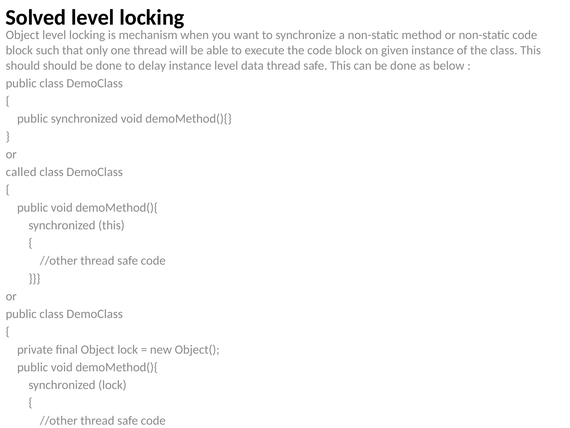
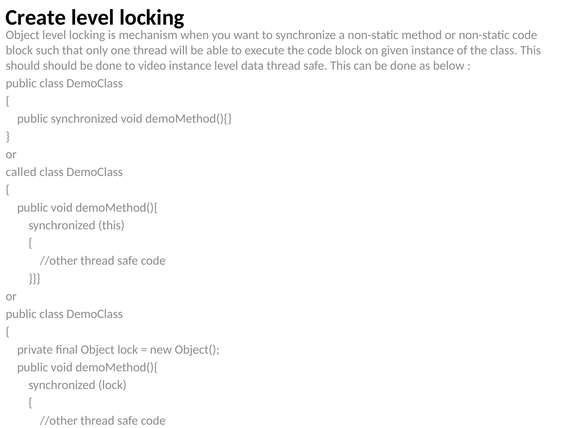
Solved: Solved -> Create (36, 18)
delay: delay -> video (152, 65)
